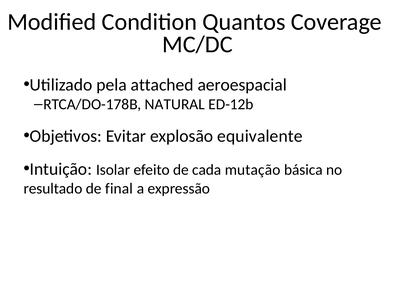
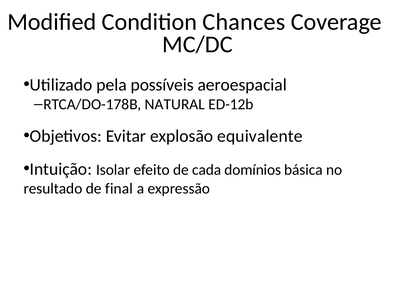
Quantos: Quantos -> Chances (244, 22)
attached: attached -> possíveis (162, 85)
mutação: mutação -> domínios (253, 170)
